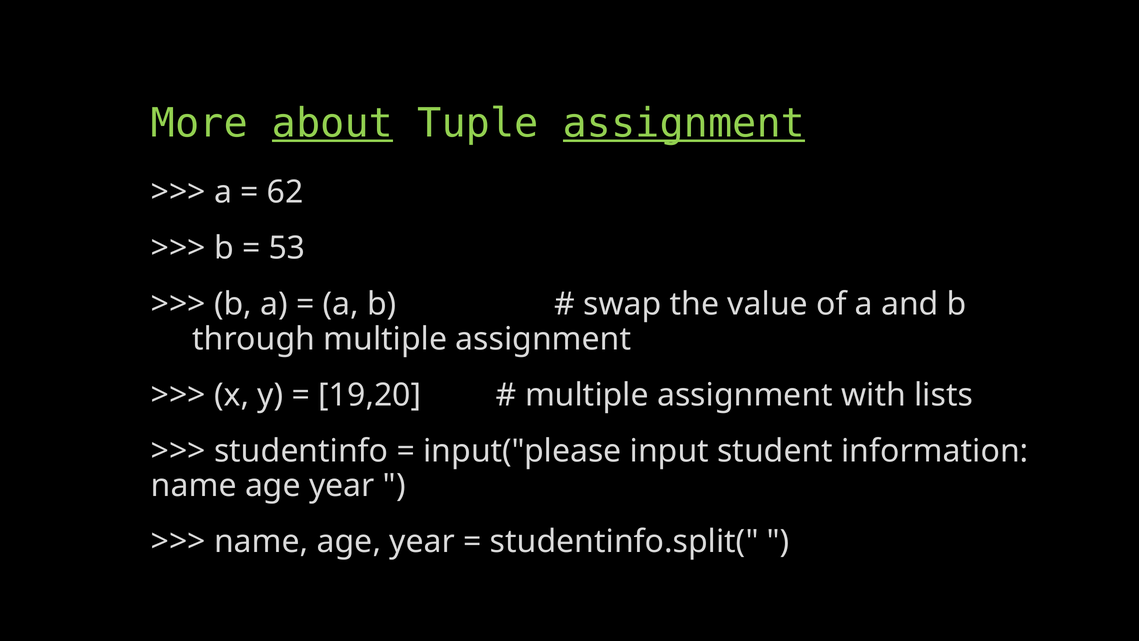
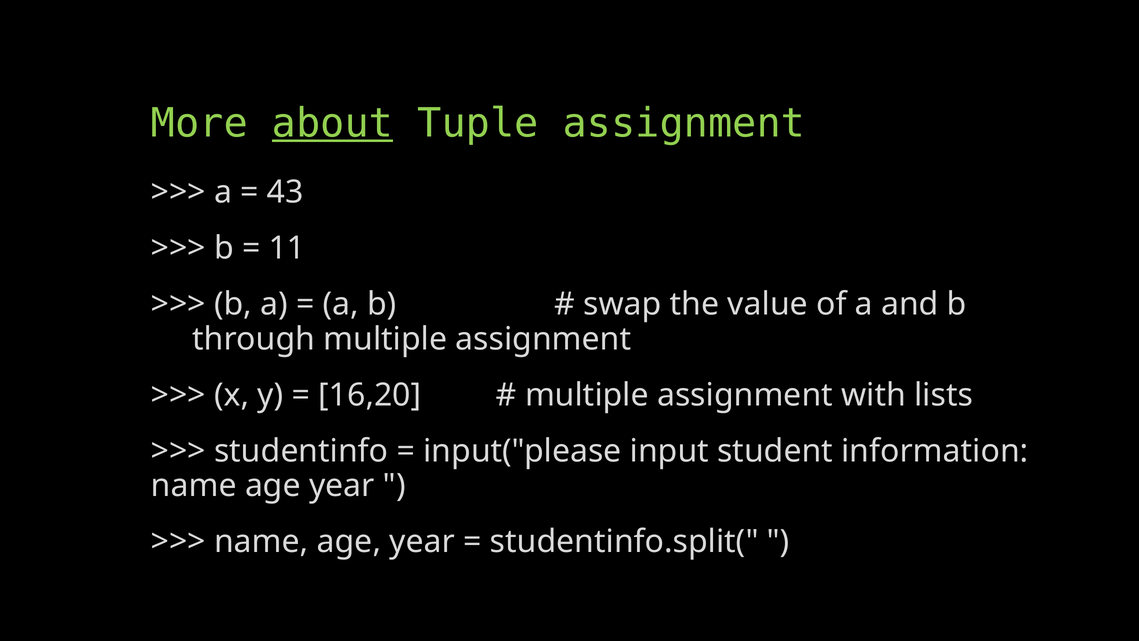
assignment underline: present -> none (684, 123)
62: 62 -> 43 (285, 192)
53: 53 -> 11 (287, 248)
19,20: 19,20 -> 16,20 (370, 395)
